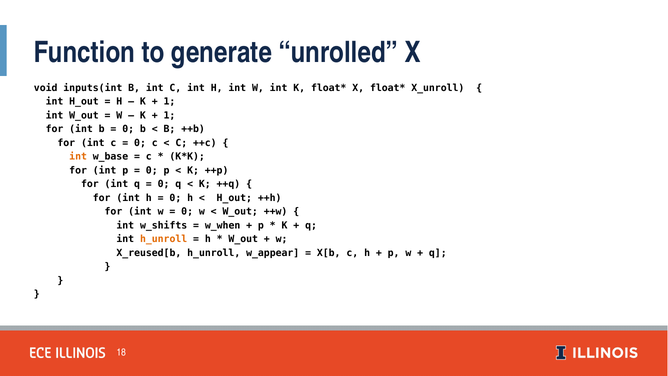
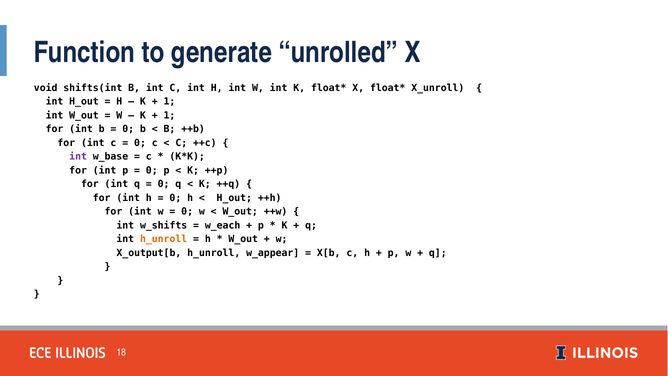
inputs(int: inputs(int -> shifts(int (93, 88)
int colour: orange -> purple (78, 156)
w_when: w_when -> w_each (223, 225)
X_reused[b: X_reused[b -> X_output[b (149, 253)
